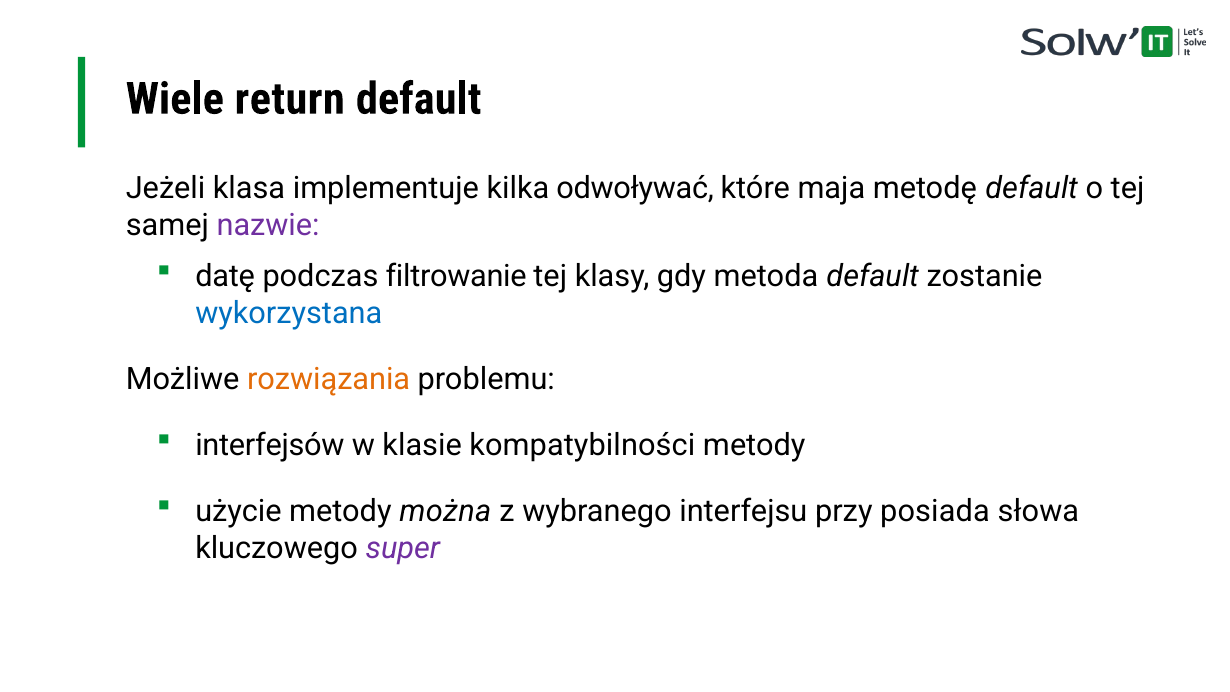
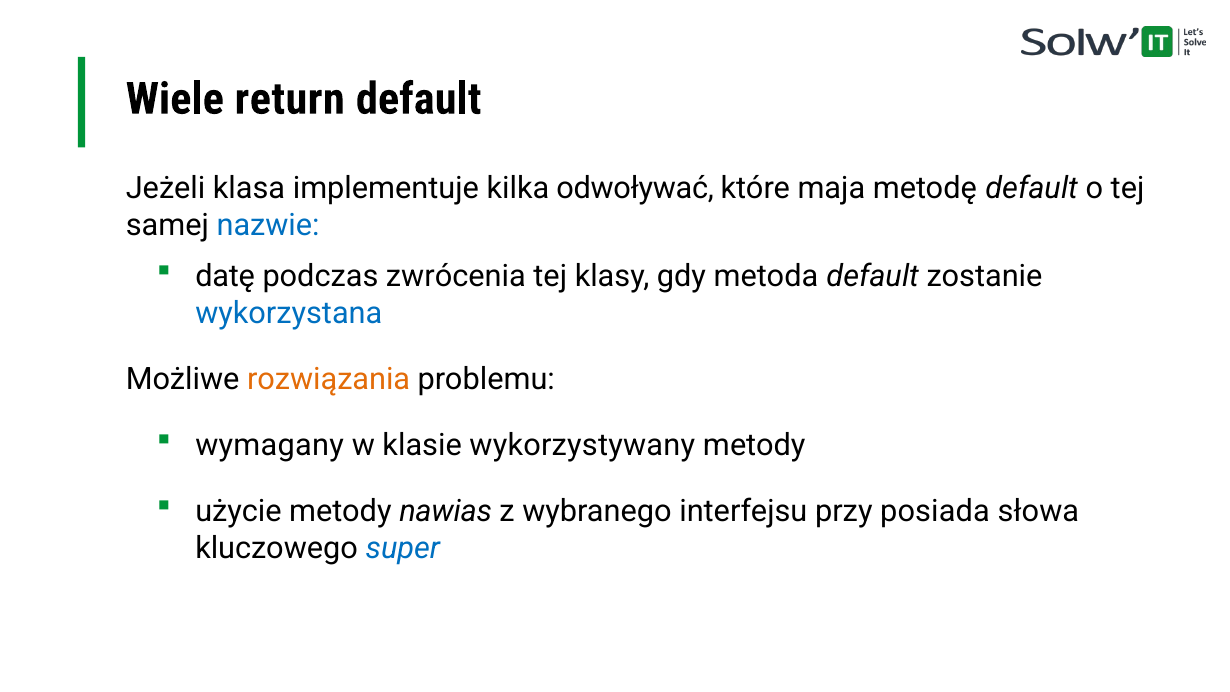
nazwie colour: purple -> blue (268, 225)
filtrowanie: filtrowanie -> zwrócenia (456, 276)
interfejsów: interfejsów -> wymagany (270, 445)
kompatybilności: kompatybilności -> wykorzystywany (582, 445)
można: można -> nawias (446, 511)
super colour: purple -> blue (403, 548)
